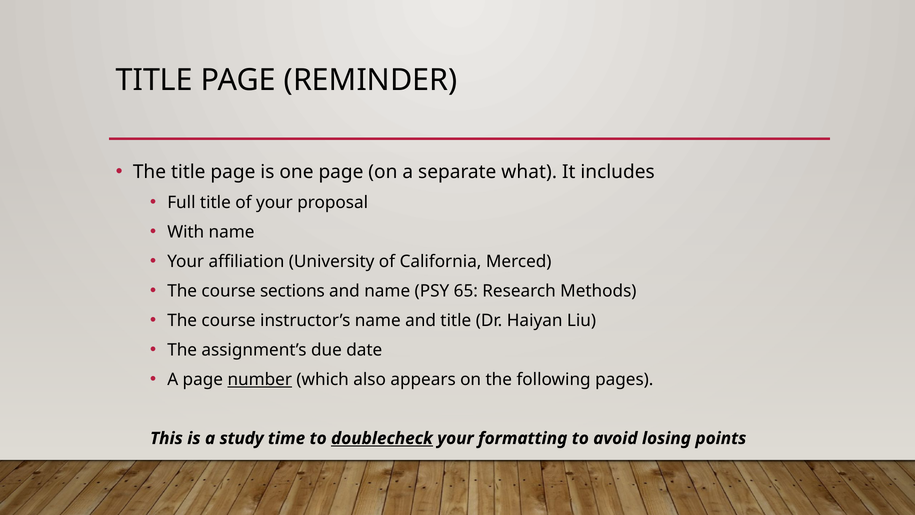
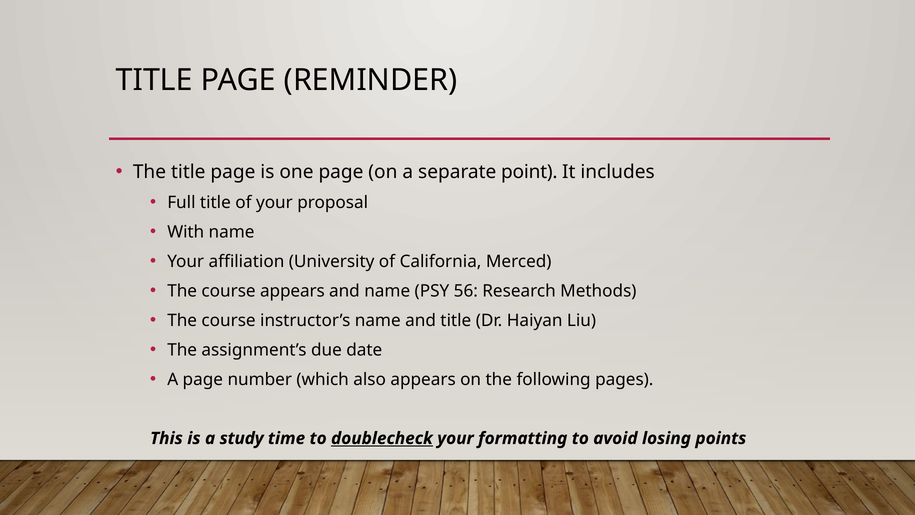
what: what -> point (529, 172)
course sections: sections -> appears (292, 291)
65: 65 -> 56 (466, 291)
number underline: present -> none (260, 379)
